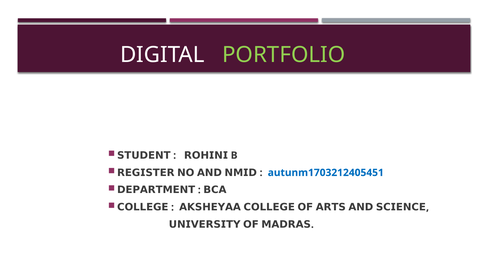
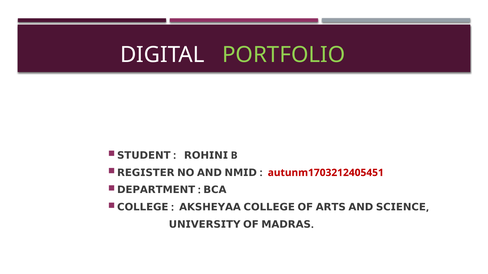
autunm1703212405451 colour: blue -> red (326, 173)
